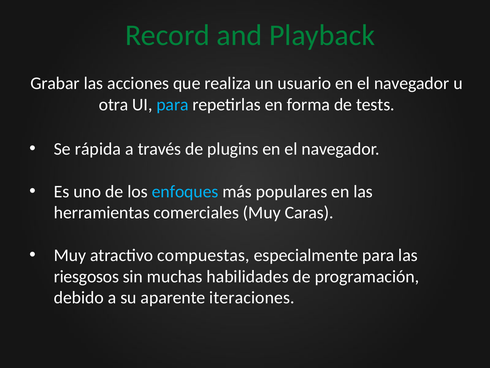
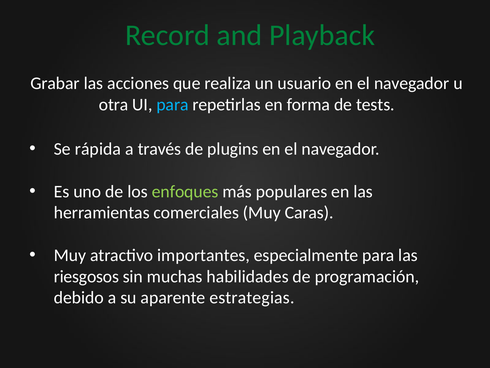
enfoques colour: light blue -> light green (185, 191)
compuestas: compuestas -> importantes (204, 255)
iteraciones: iteraciones -> estrategias (252, 297)
